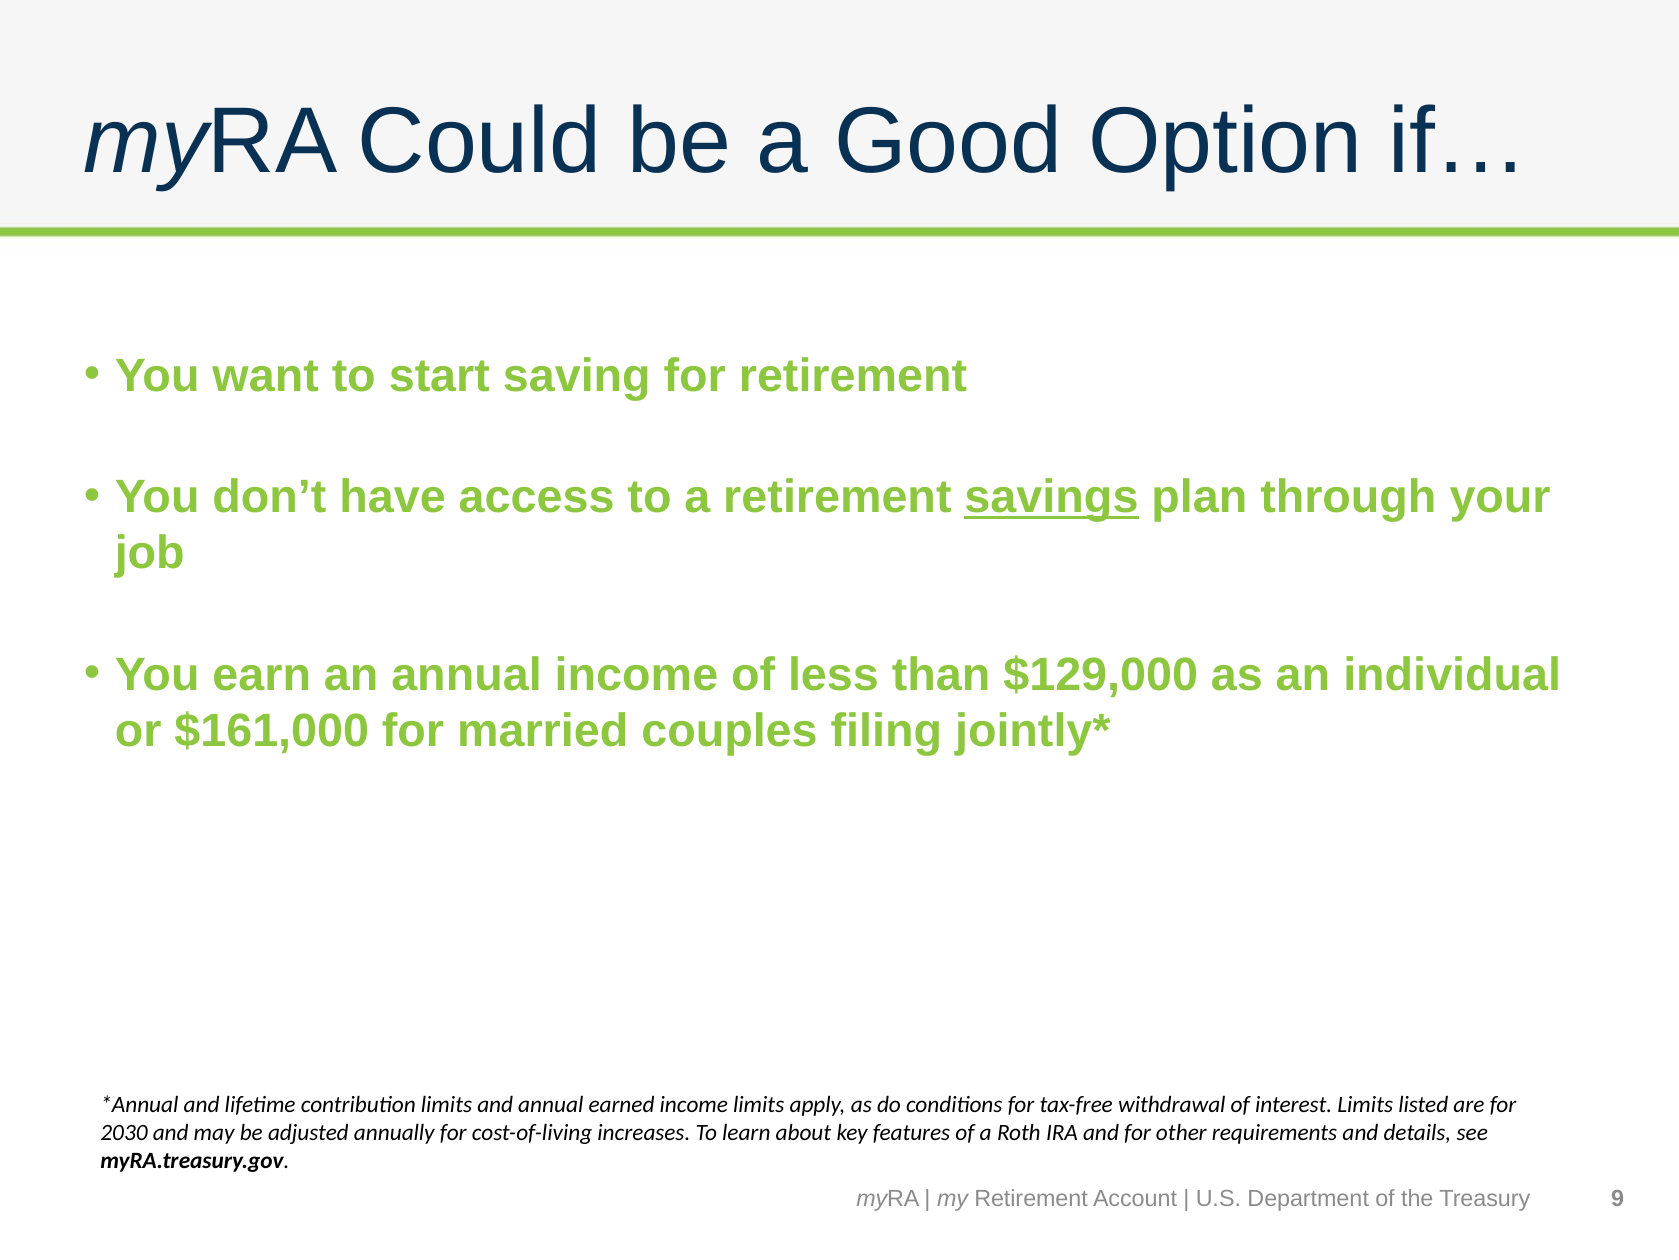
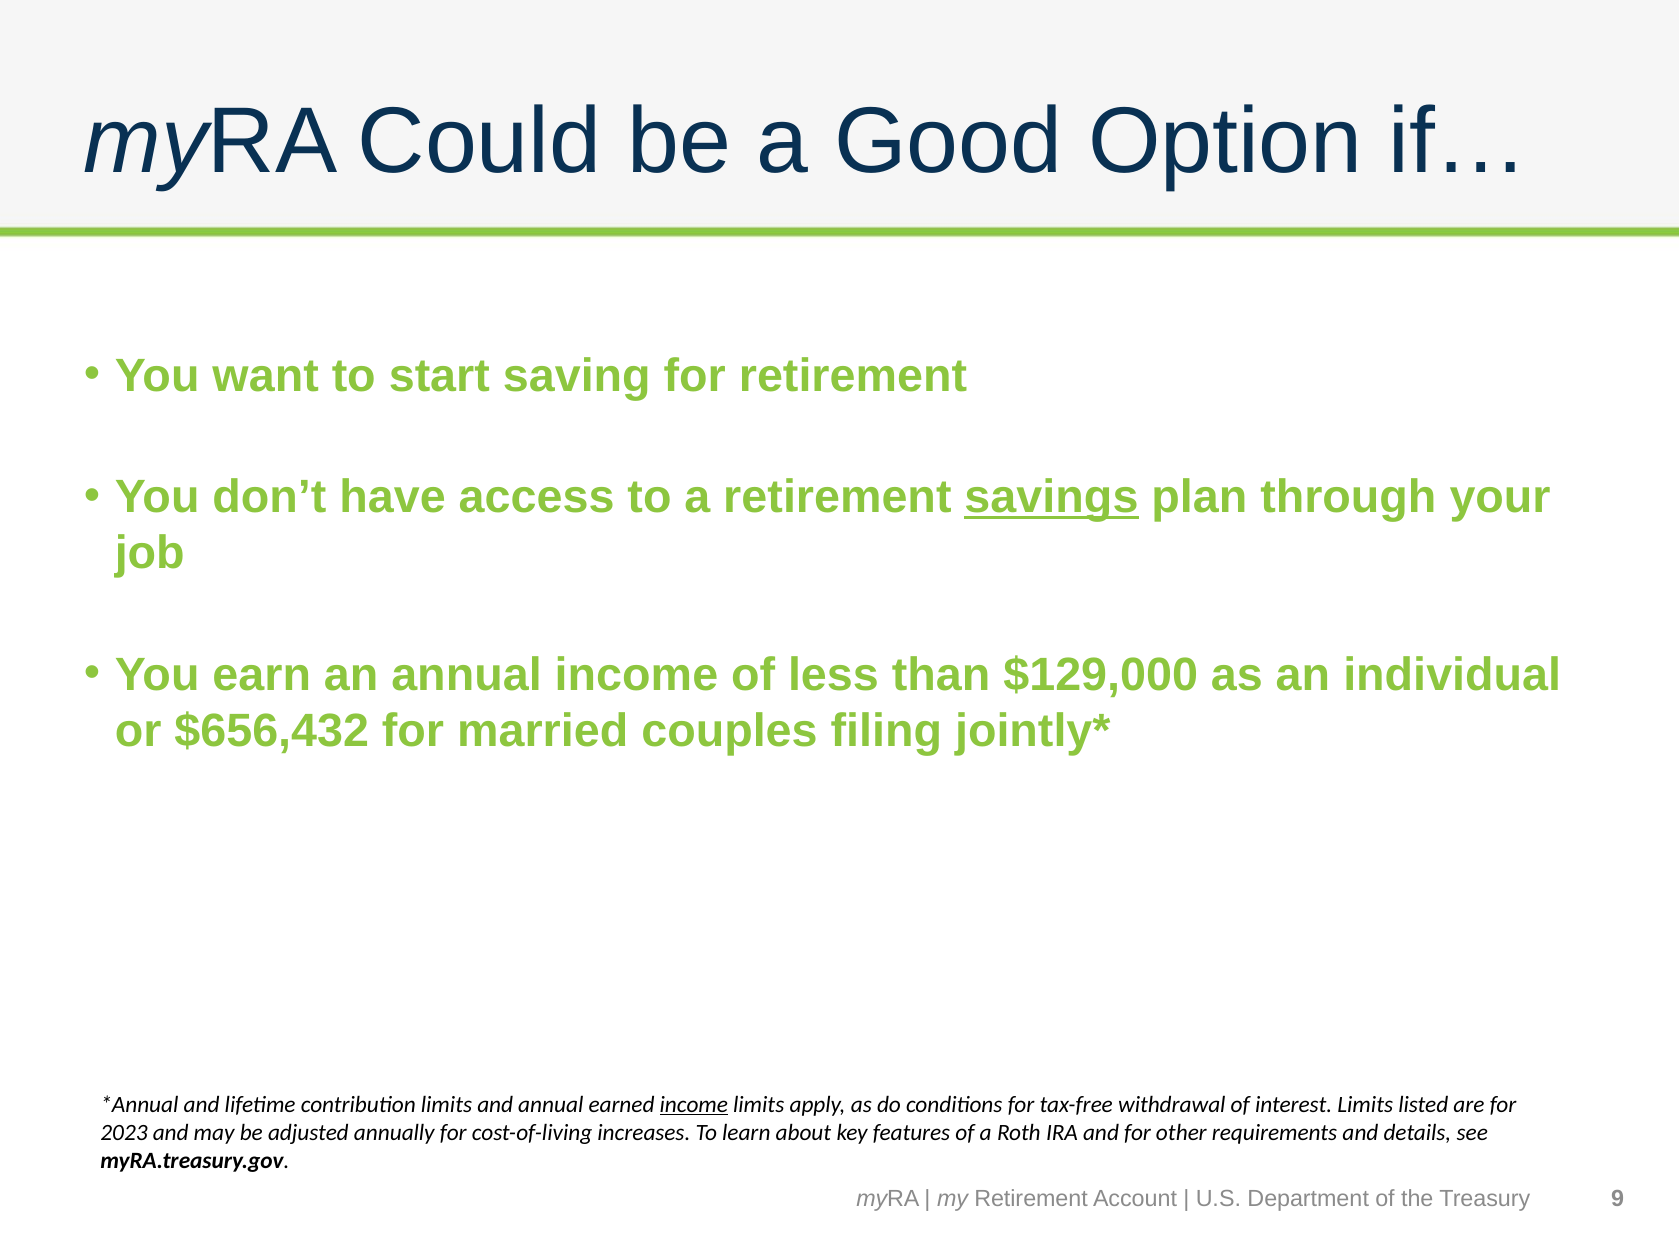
$161,000: $161,000 -> $656,432 (272, 730)
income underline: none -> present (694, 1104)
2030: 2030 -> 2023 (124, 1132)
